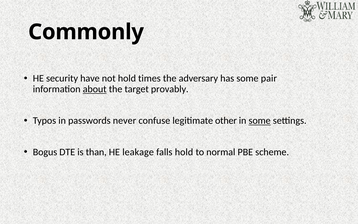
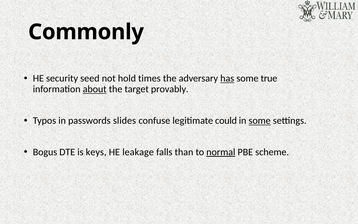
have: have -> seed (90, 78)
has underline: none -> present (227, 78)
pair: pair -> true (269, 78)
never: never -> slides (125, 121)
other: other -> could (226, 121)
than: than -> keys (96, 152)
falls hold: hold -> than (184, 152)
normal underline: none -> present (221, 152)
